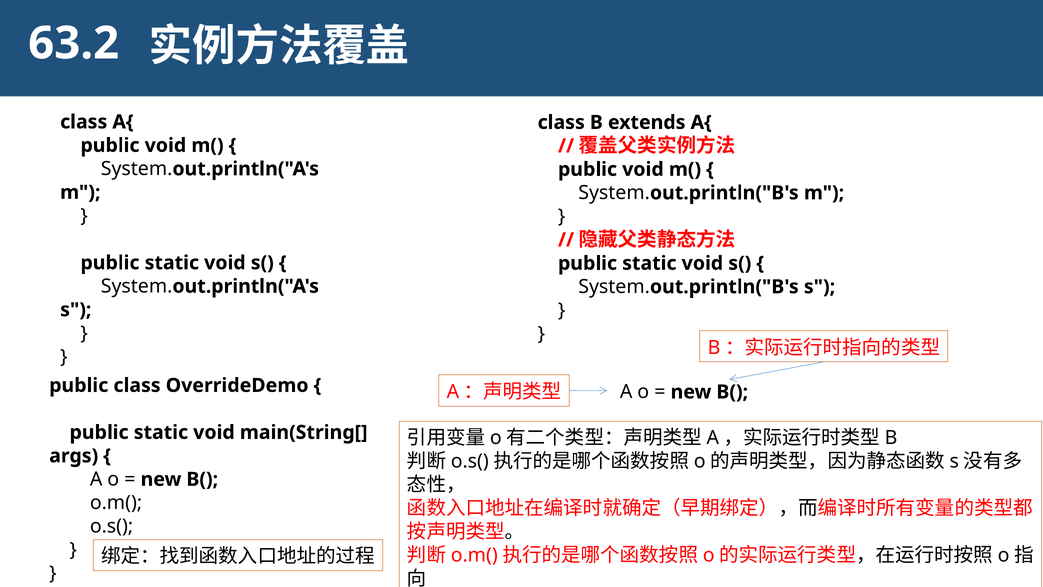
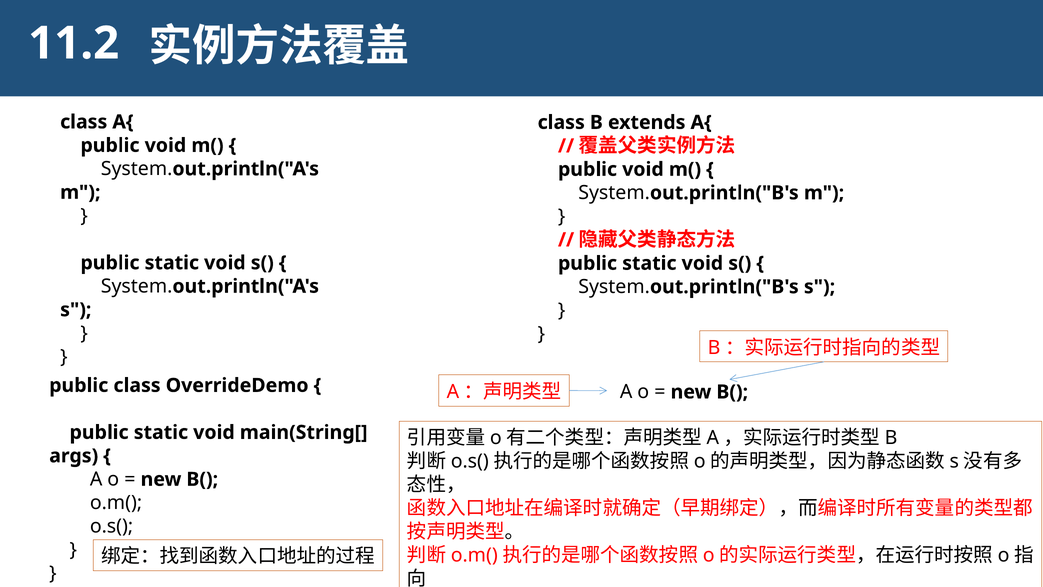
63.2: 63.2 -> 11.2 (74, 43)
